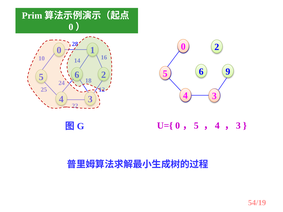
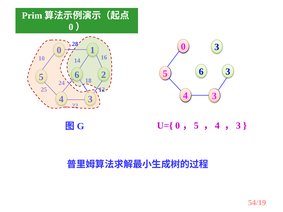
2: 2 -> 3 (217, 47)
6 9: 9 -> 3 (228, 72)
